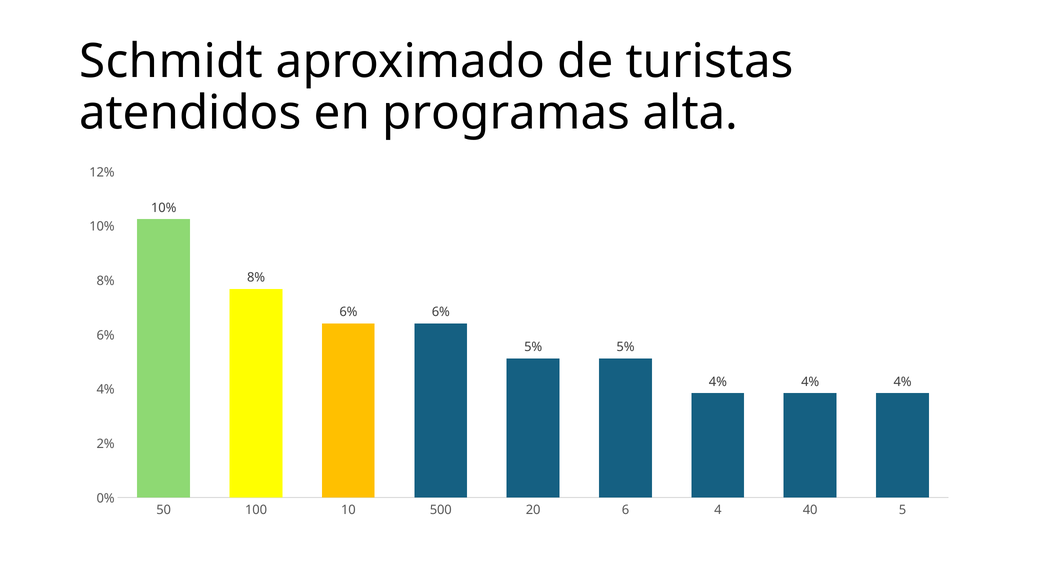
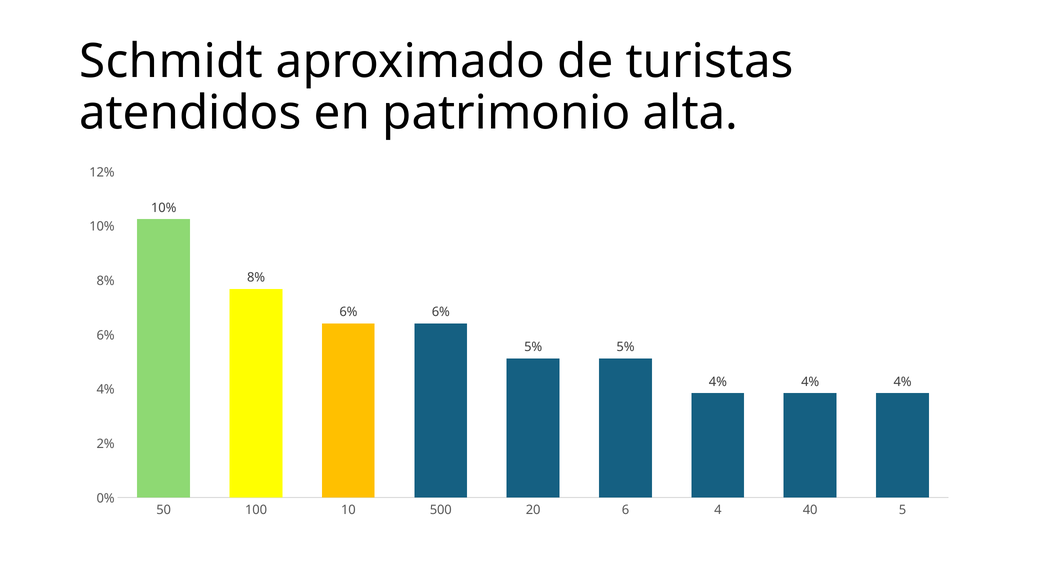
programas: programas -> patrimonio (506, 113)
